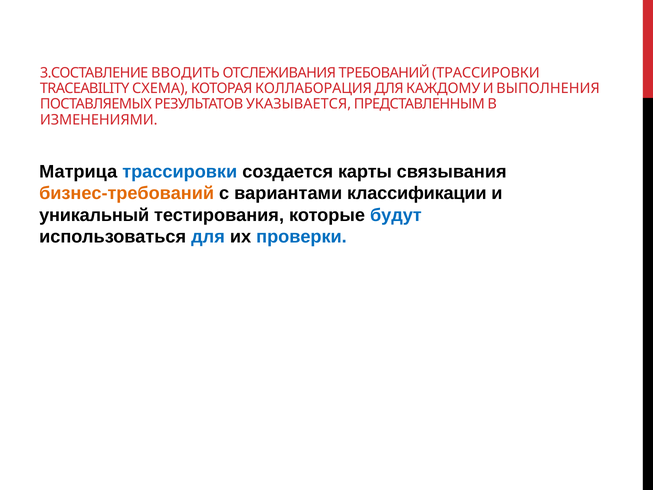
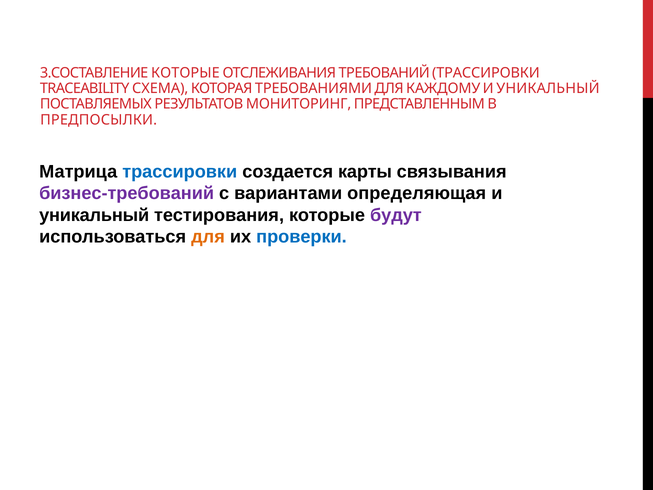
3.СОСТАВЛЕНИЕ ВВОДИТЬ: ВВОДИТЬ -> КОТОРЫЕ (185, 73)
КОЛЛАБОРАЦИЯ: КОЛЛАБОРАЦИЯ -> ТРЕБОВАНИЯМИ (313, 88)
ВЫПОЛНЕНИЯ: ВЫПОЛНЕНИЯ -> УНИКАЛЬНЫЙ (548, 88)
УКАЗЫВАЕТСЯ: УКАЗЫВАЕТСЯ -> МОНИТОРИНГ (299, 104)
ИЗМЕНЕНИЯМИ: ИЗМЕНЕНИЯМИ -> ПРЕДПОСЫЛКИ (99, 120)
бизнес-требований colour: orange -> purple (127, 193)
классификации: классификации -> определяющая (417, 193)
будут colour: blue -> purple (396, 215)
для colour: blue -> orange (208, 237)
